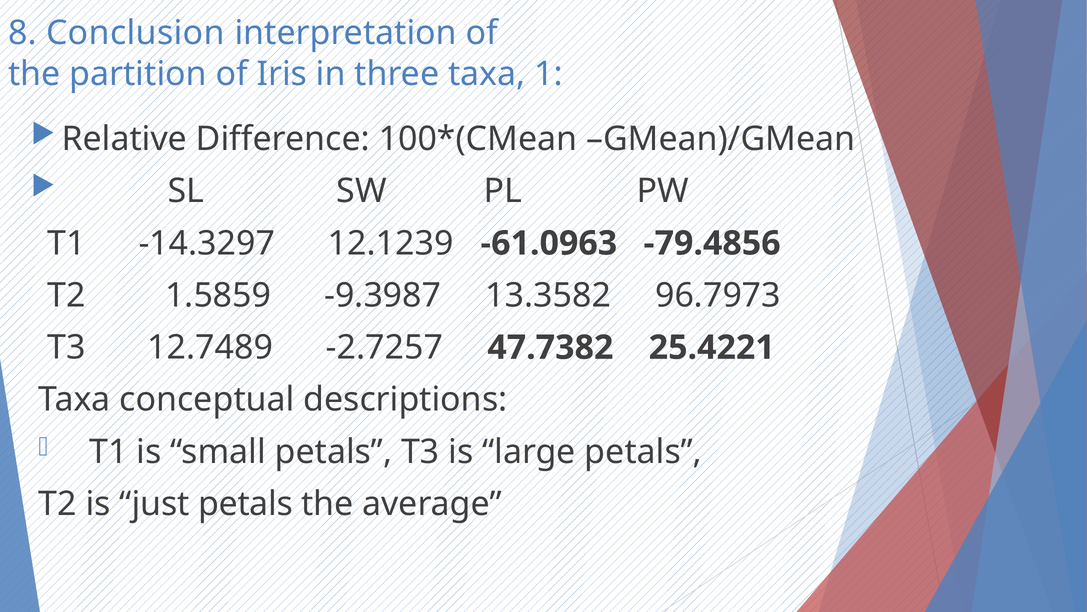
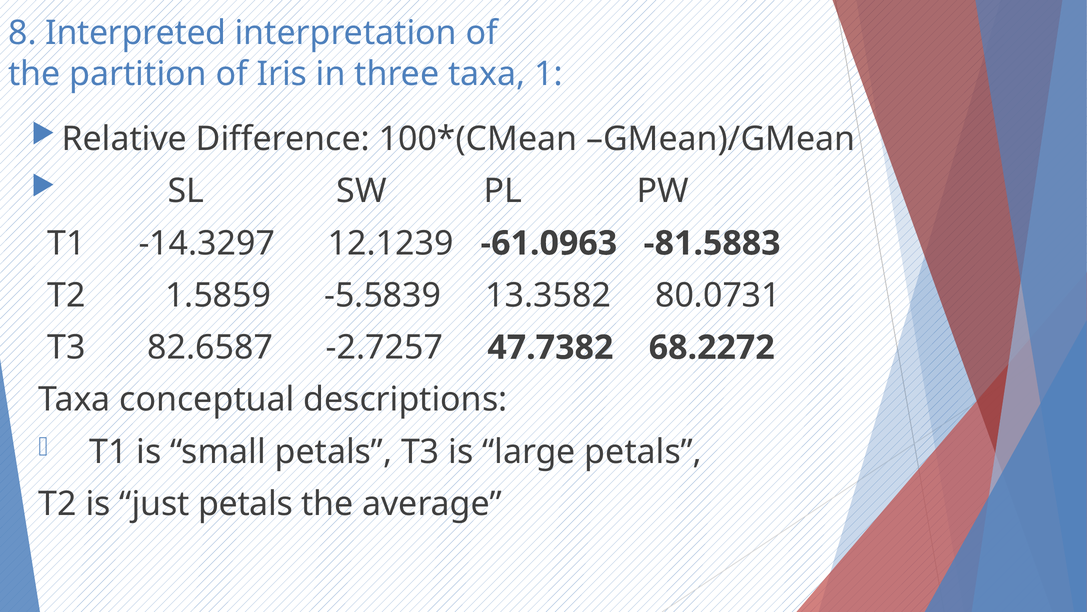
Conclusion: Conclusion -> Interpreted (136, 33)
-79.4856: -79.4856 -> -81.5883 (712, 243)
-9.3987: -9.3987 -> -5.5839 (383, 295)
96.7973: 96.7973 -> 80.0731 (718, 295)
12.7489: 12.7489 -> 82.6587 (210, 347)
25.4221: 25.4221 -> 68.2272 (712, 347)
